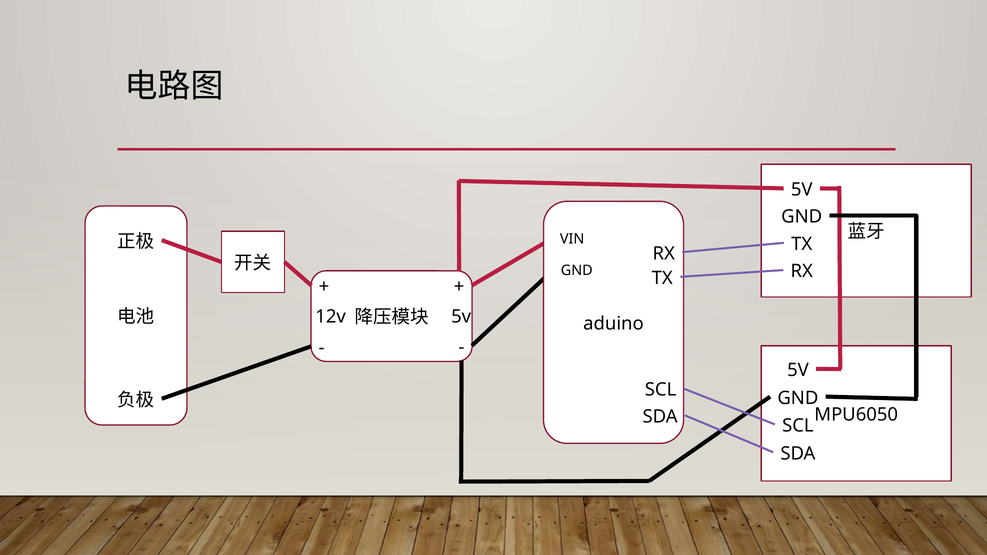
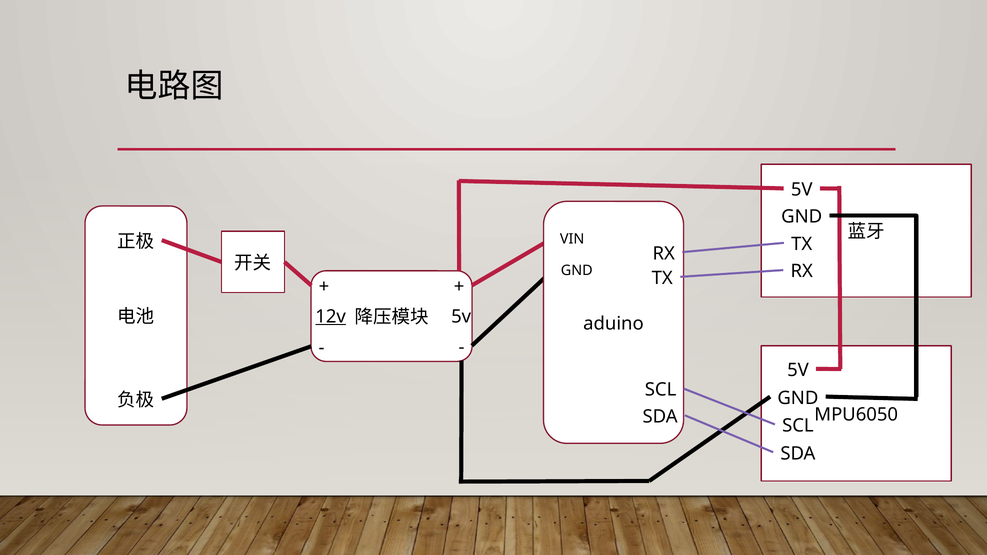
12v underline: none -> present (331, 317)
